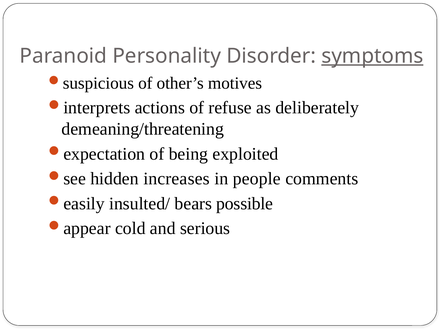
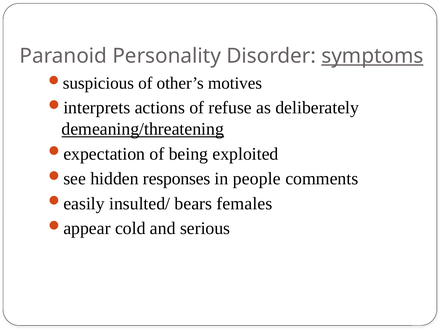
demeaning/threatening underline: none -> present (143, 129)
increases: increases -> responses (177, 179)
possible: possible -> females (244, 204)
